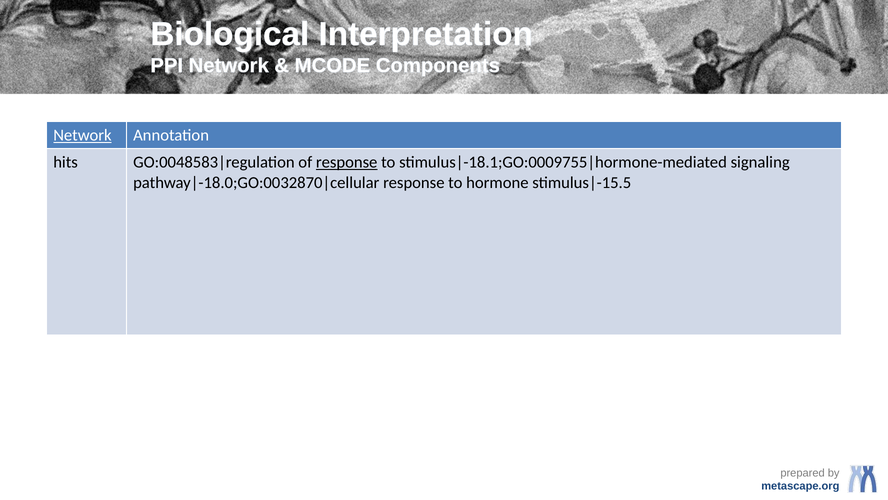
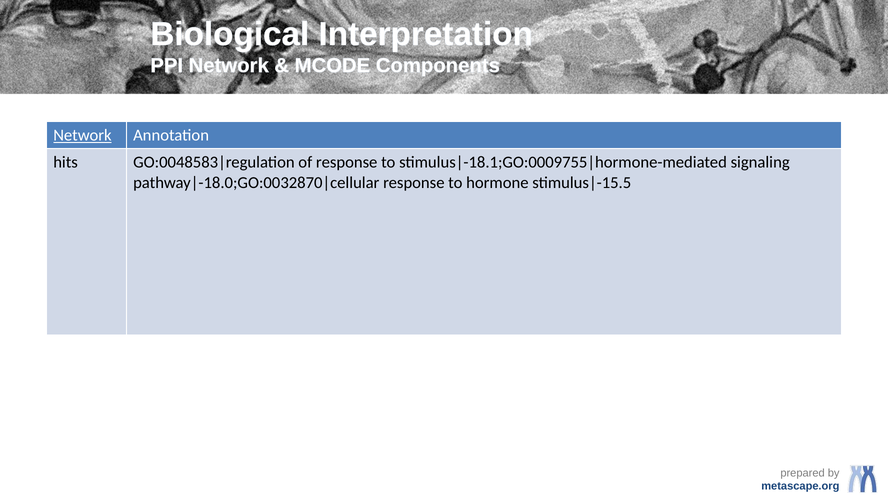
response underline: present -> none (347, 162)
